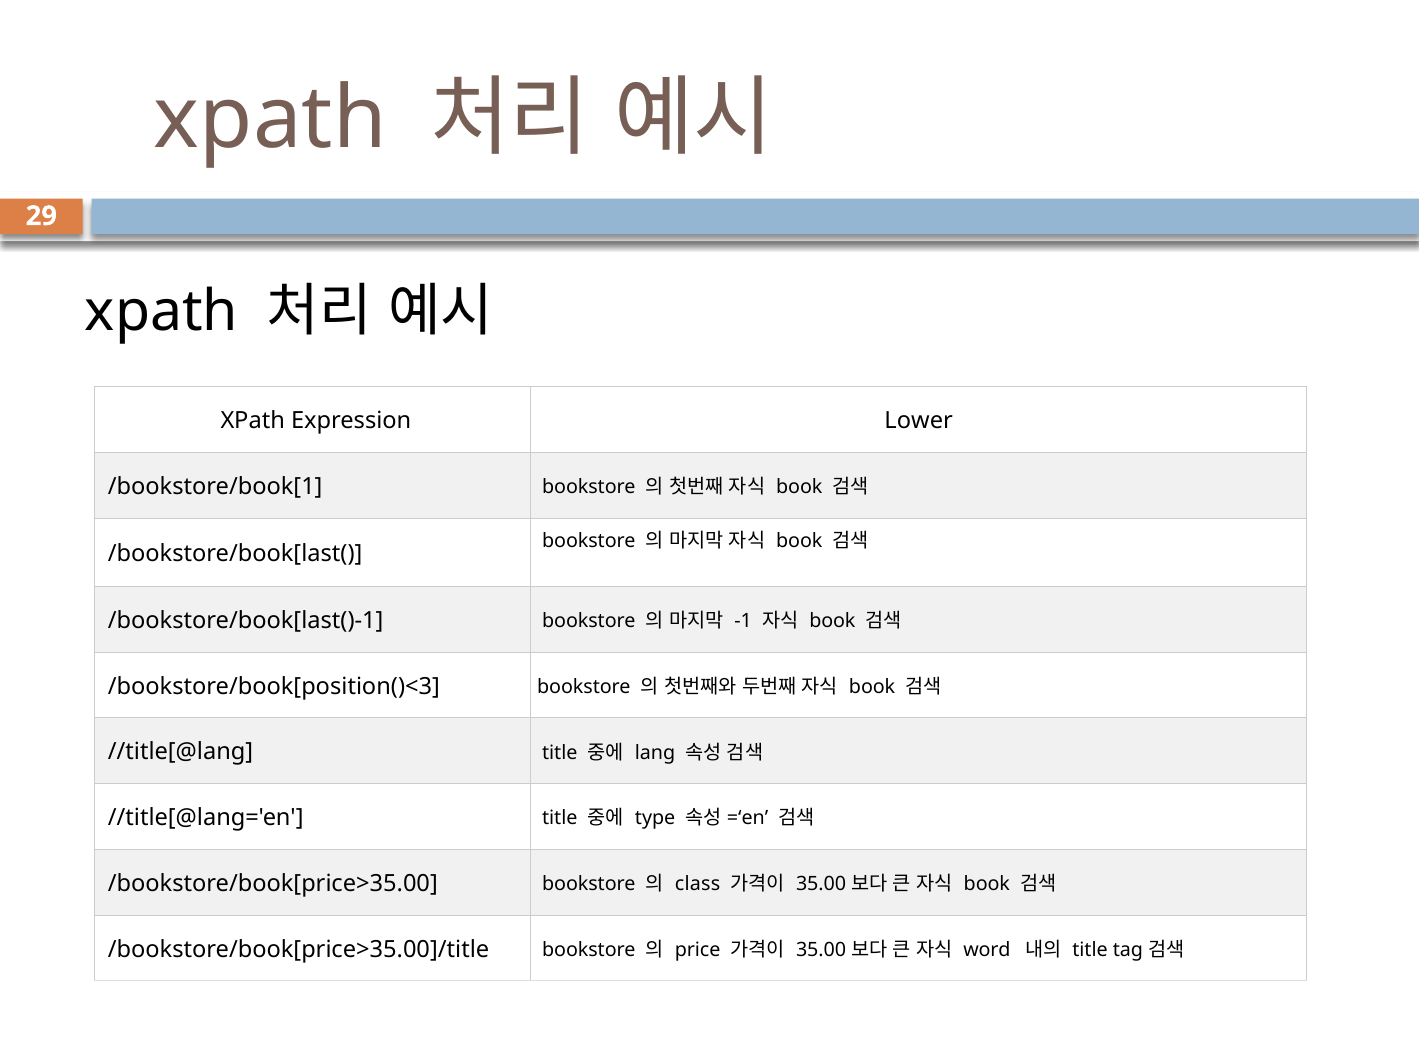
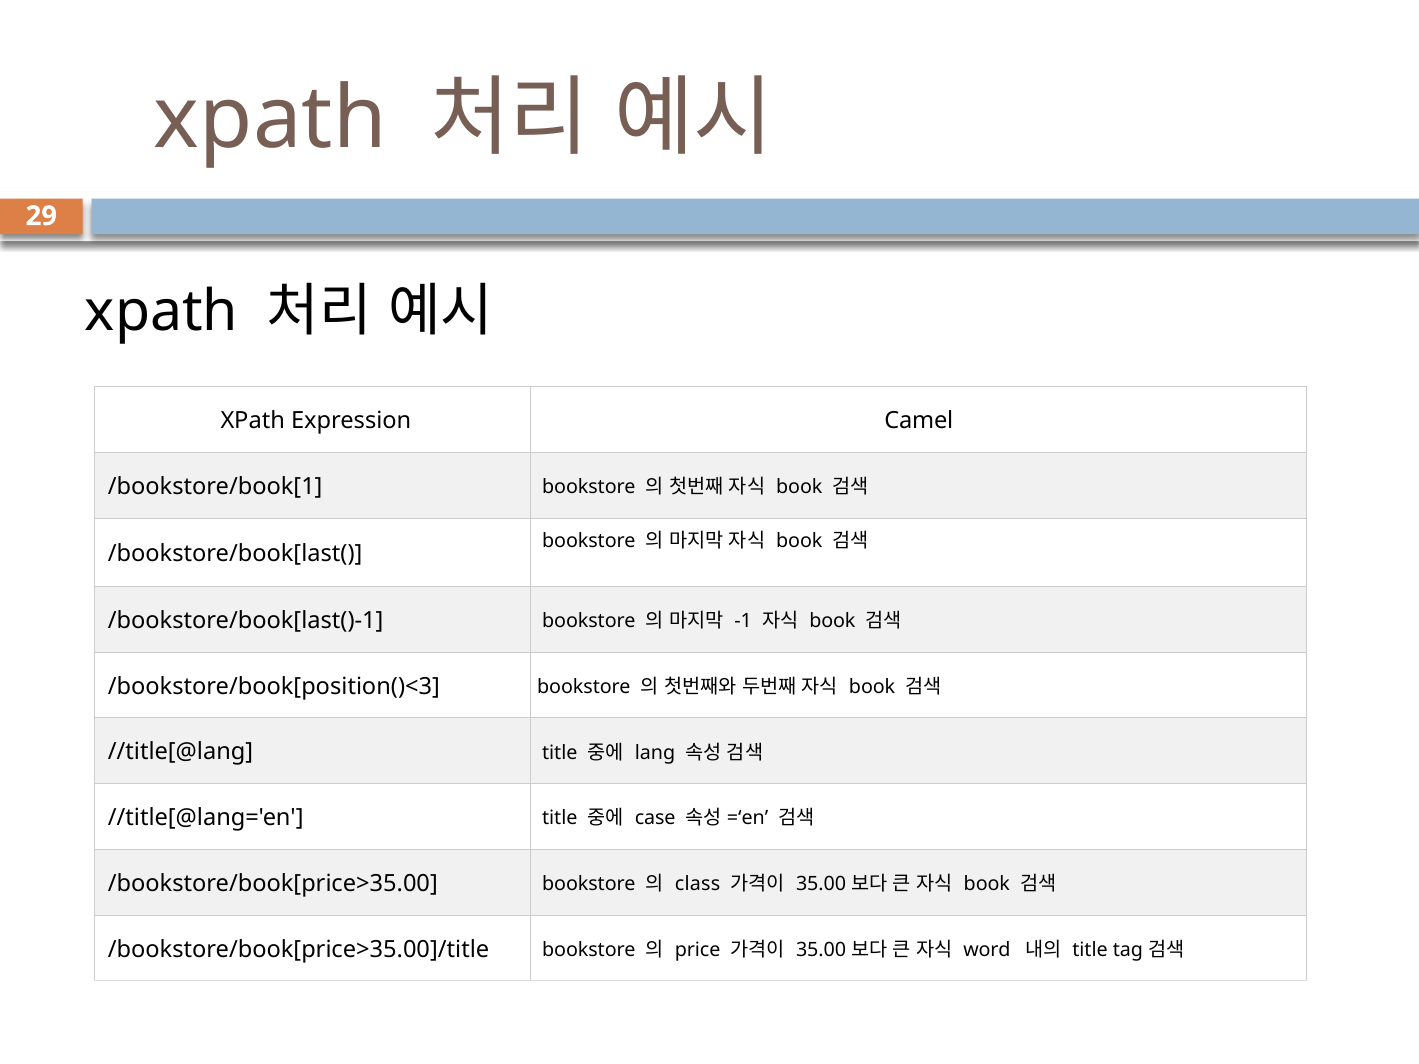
Lower: Lower -> Camel (919, 421)
type: type -> case (655, 819)
